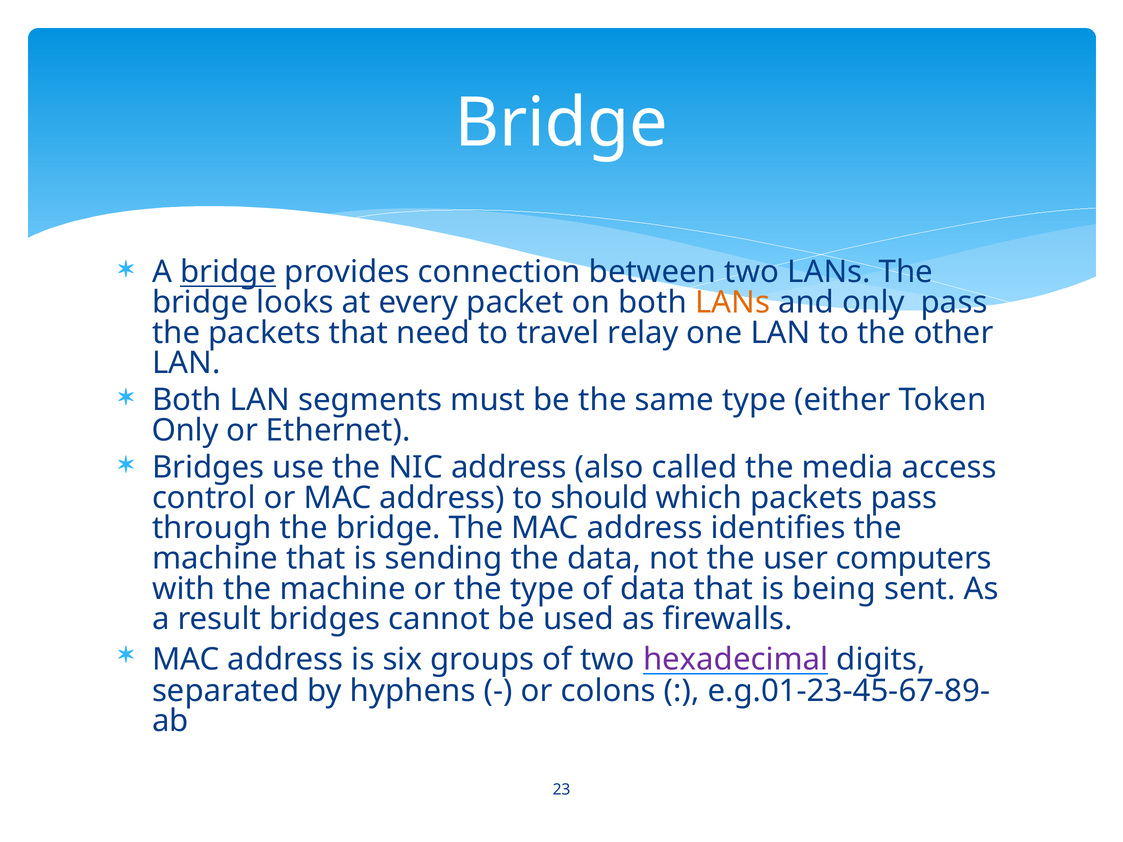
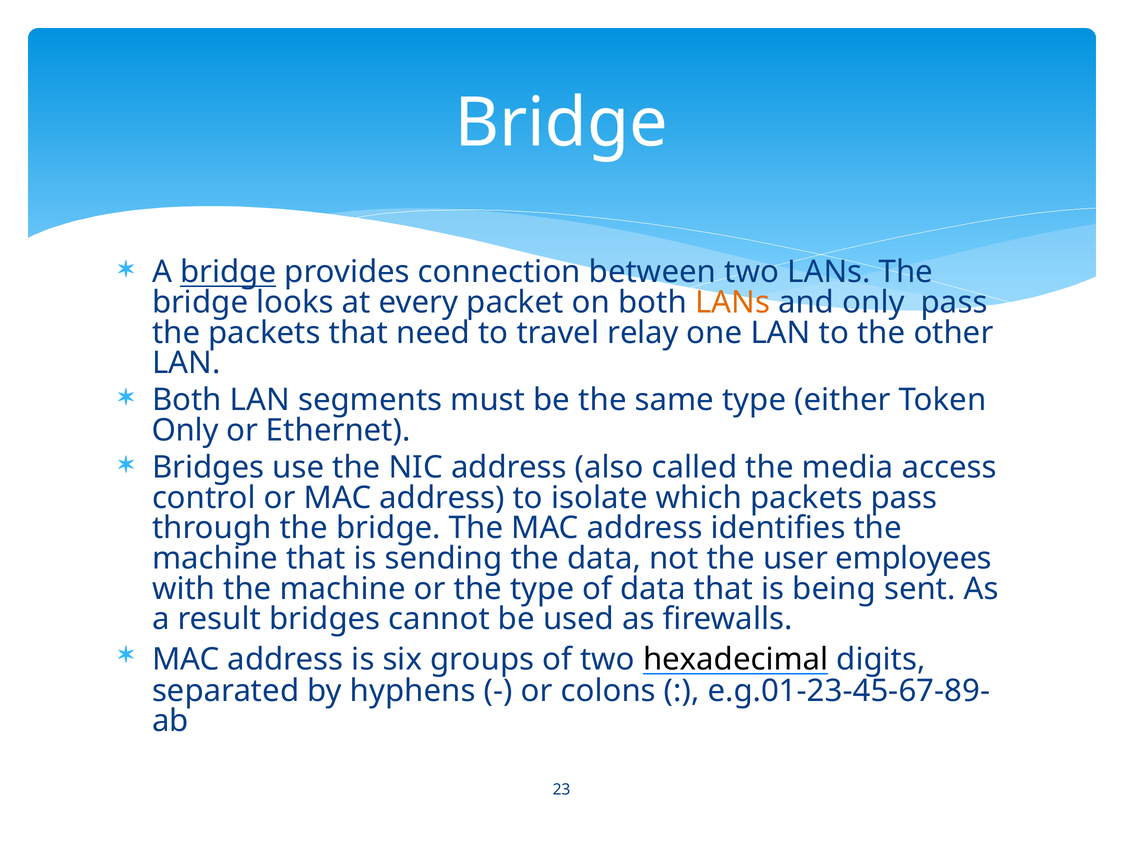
should: should -> isolate (599, 498)
computers: computers -> employees (914, 559)
hexadecimal colour: purple -> black (736, 660)
